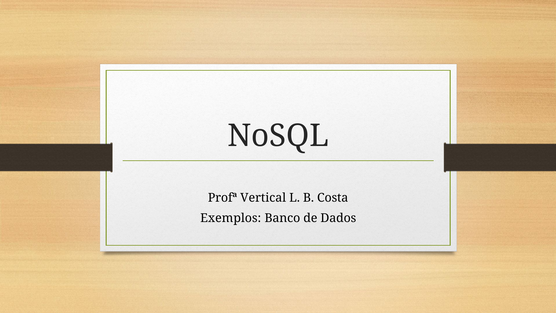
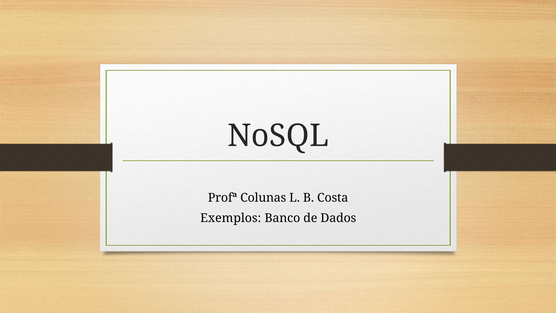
Vertical: Vertical -> Colunas (263, 198)
